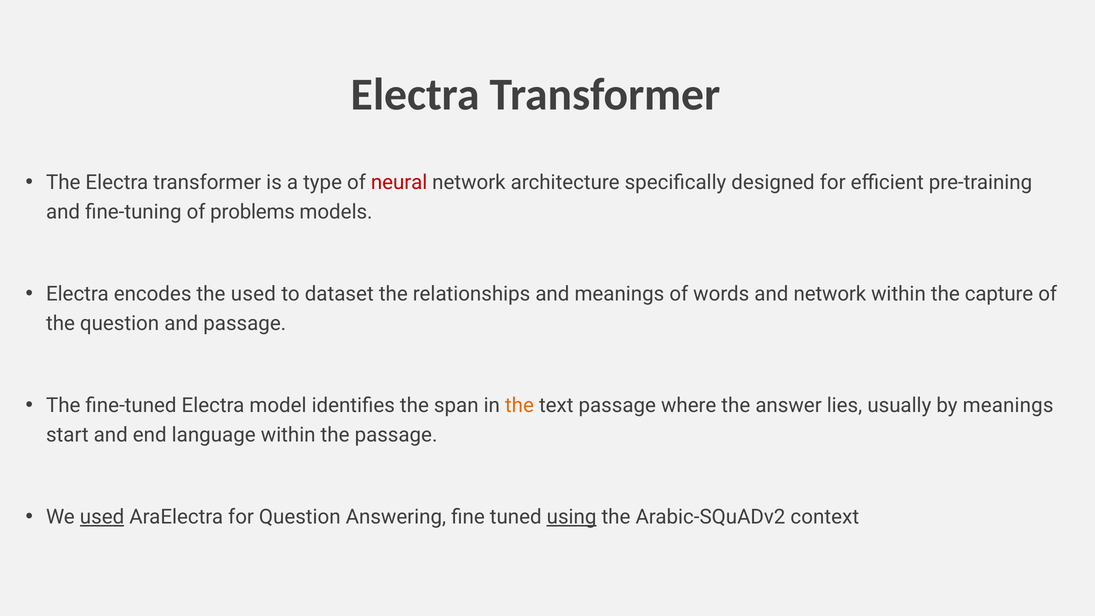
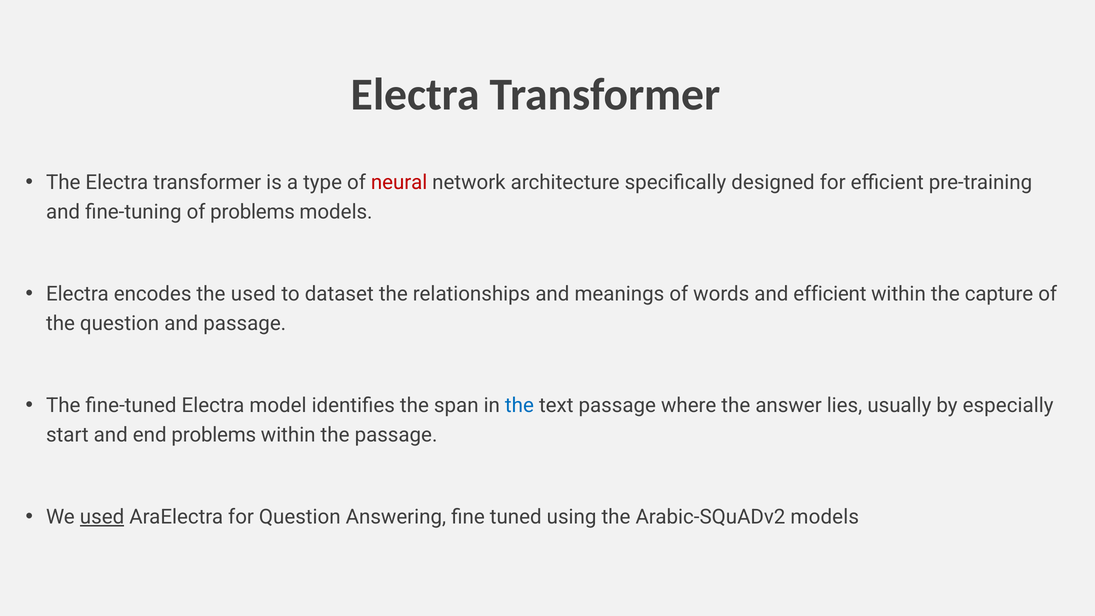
and network: network -> efficient (830, 294)
the colour: orange -> blue (519, 405)
by meanings: meanings -> especially (1008, 405)
end language: language -> problems (214, 435)
using underline: present -> none (572, 517)
Arabic-SQuADv2 context: context -> models (825, 517)
